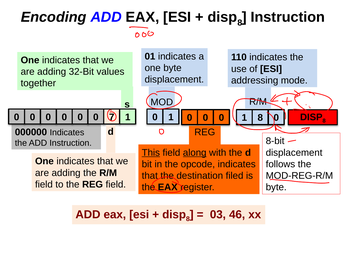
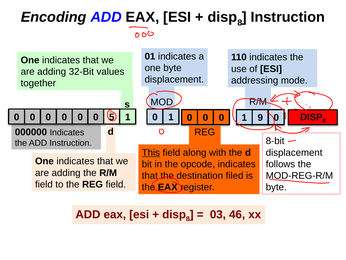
7: 7 -> 5 (112, 117)
1 8: 8 -> 9 (260, 118)
along underline: present -> none (195, 152)
